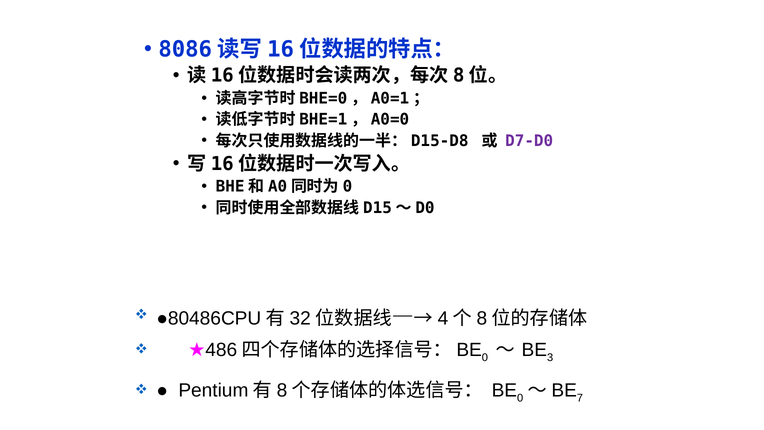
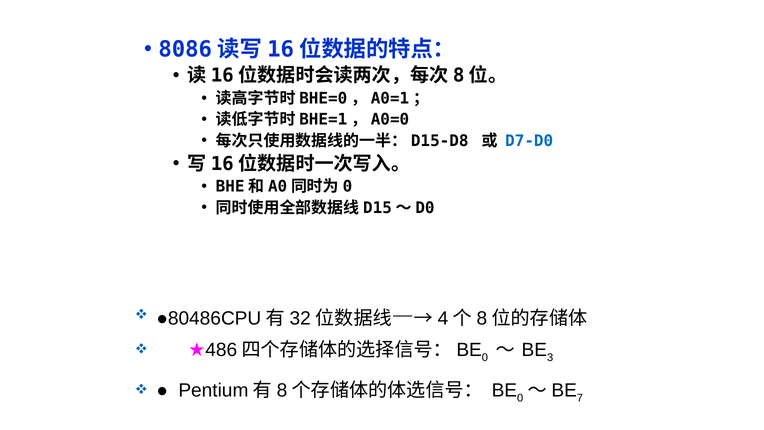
D7-D0 colour: purple -> blue (529, 141)
